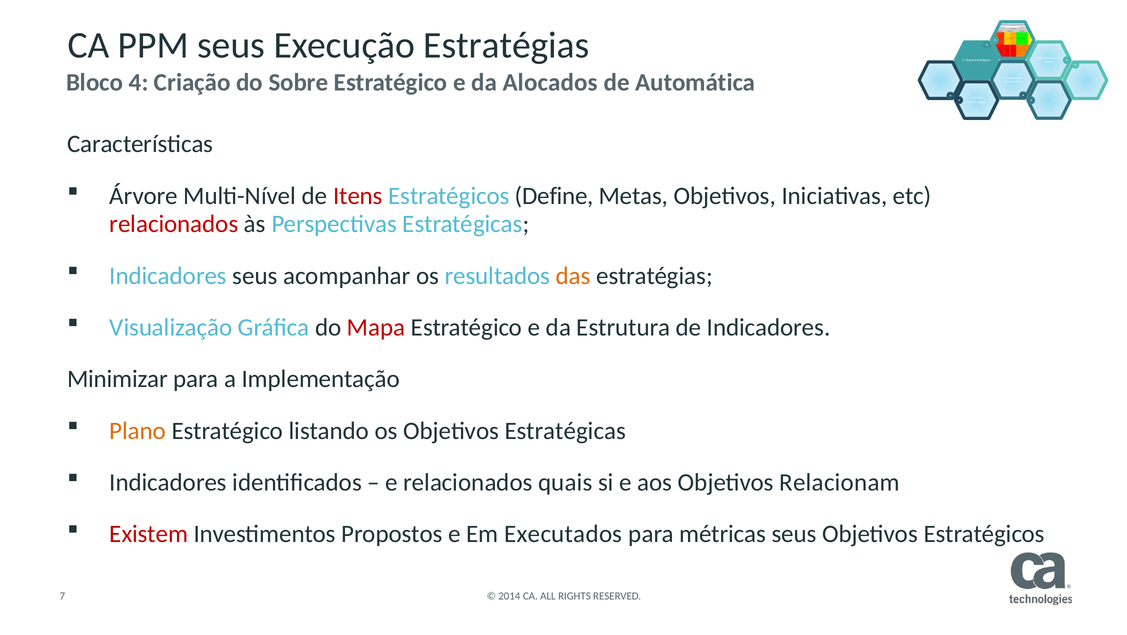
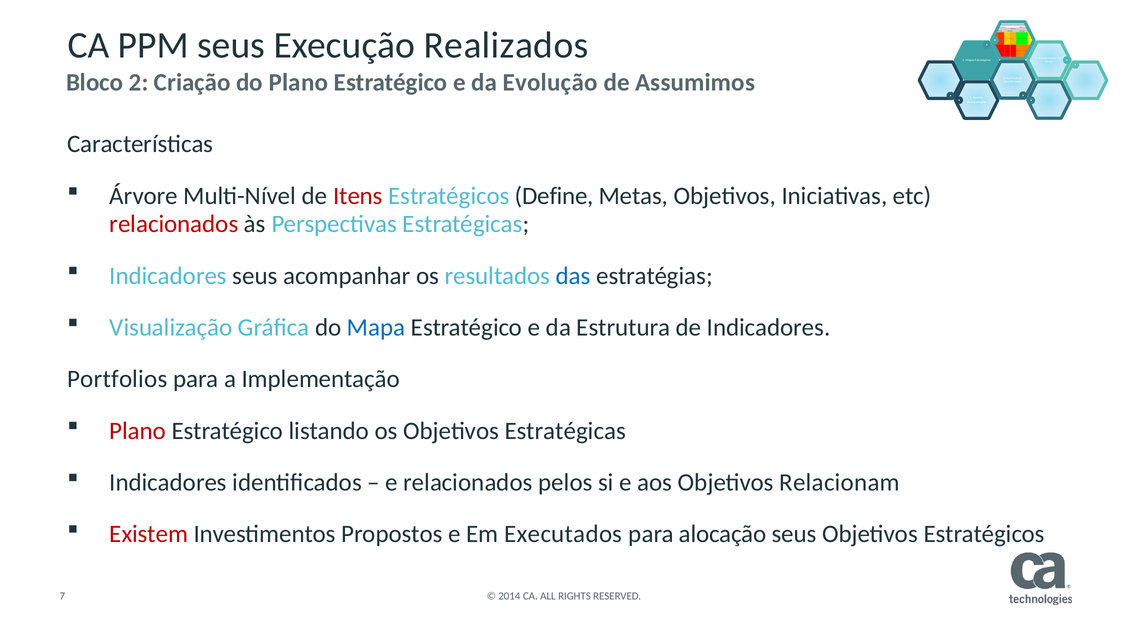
Execução Estratégias: Estratégias -> Realizados (506, 45)
4: 4 -> 2 (139, 82)
do Sobre: Sobre -> Plano (298, 82)
Alocados: Alocados -> Evolução (550, 82)
Automática: Automática -> Assumimos (695, 82)
das colour: orange -> blue (573, 276)
Mapa colour: red -> blue (376, 327)
Minimizar: Minimizar -> Portfolios (117, 379)
Plano colour: orange -> red (138, 431)
quais: quais -> pelos (565, 482)
métricas: métricas -> alocação (723, 534)
